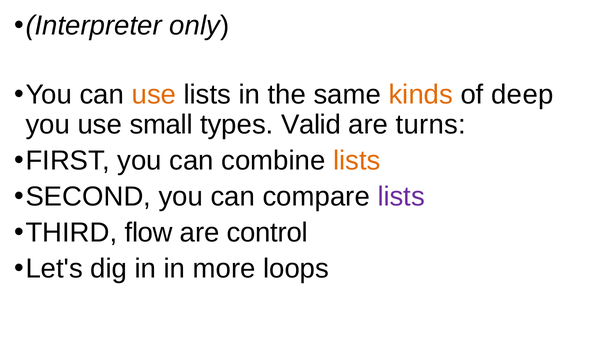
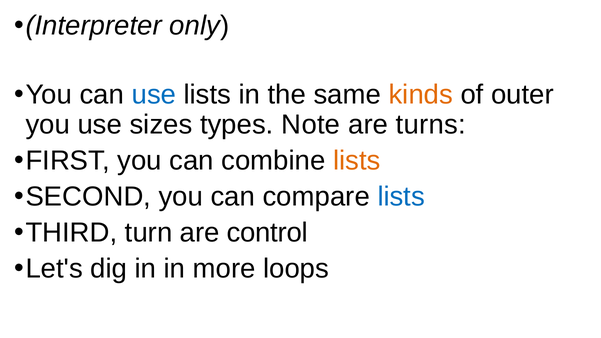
use colour: orange -> blue (154, 95)
deep: deep -> outer (523, 95)
small: small -> sizes (161, 125)
Valid: Valid -> Note (311, 125)
lists colour: purple -> blue (401, 197)
flow: flow -> turn (149, 233)
